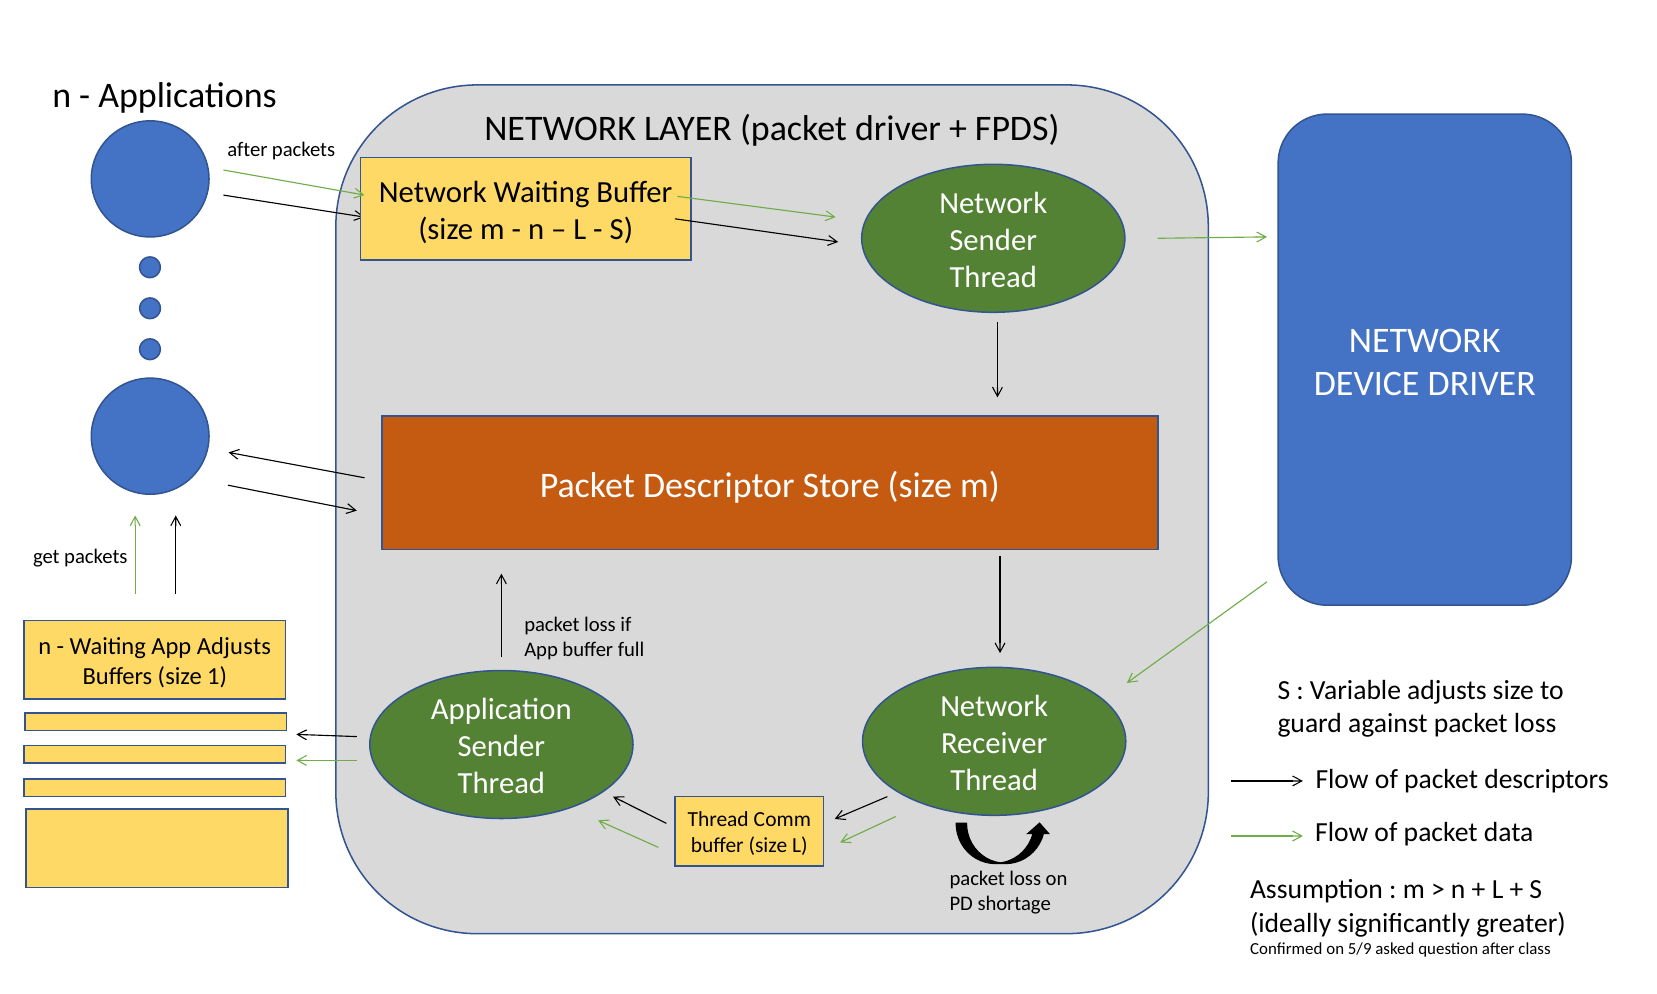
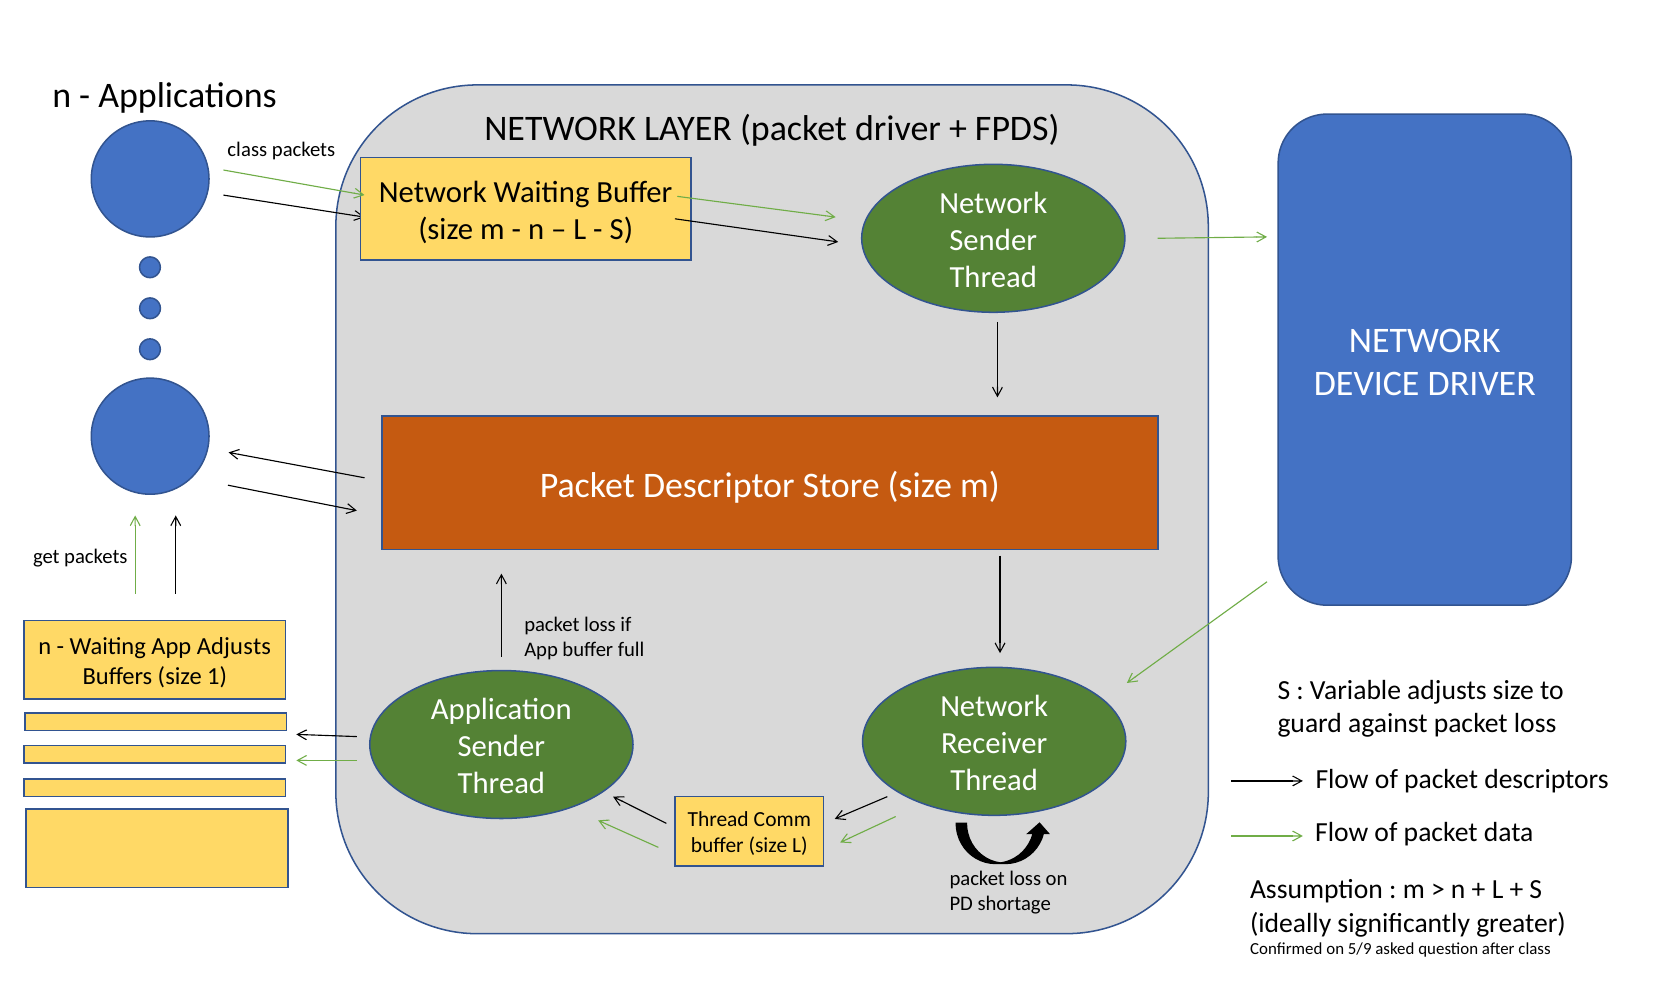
after: after -> class (247, 150)
